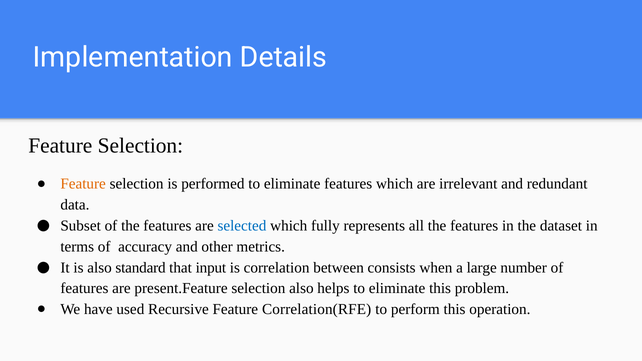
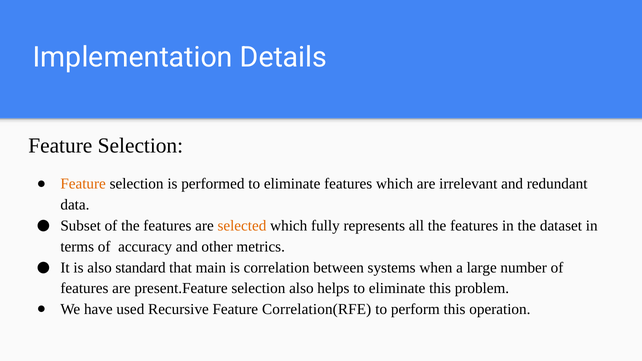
selected colour: blue -> orange (242, 226)
input: input -> main (211, 268)
consists: consists -> systems (392, 268)
